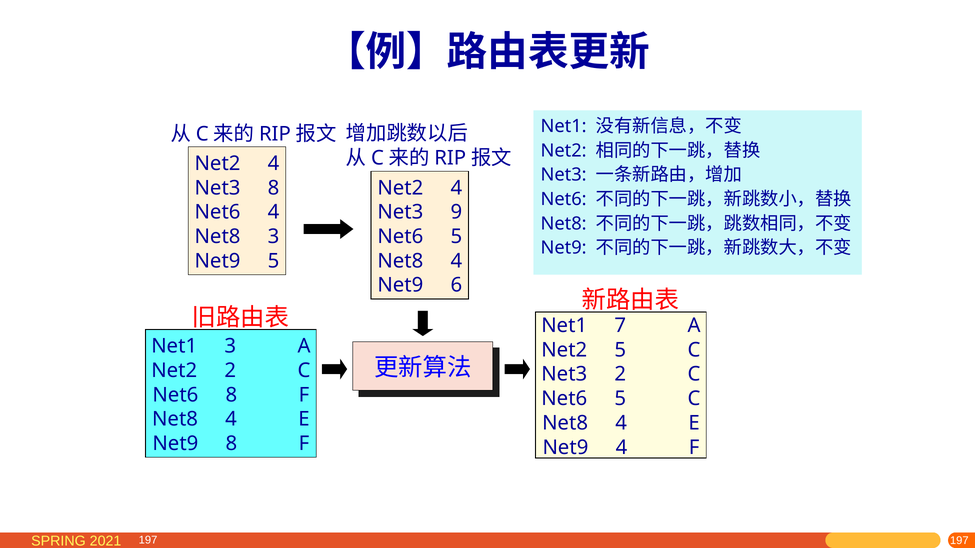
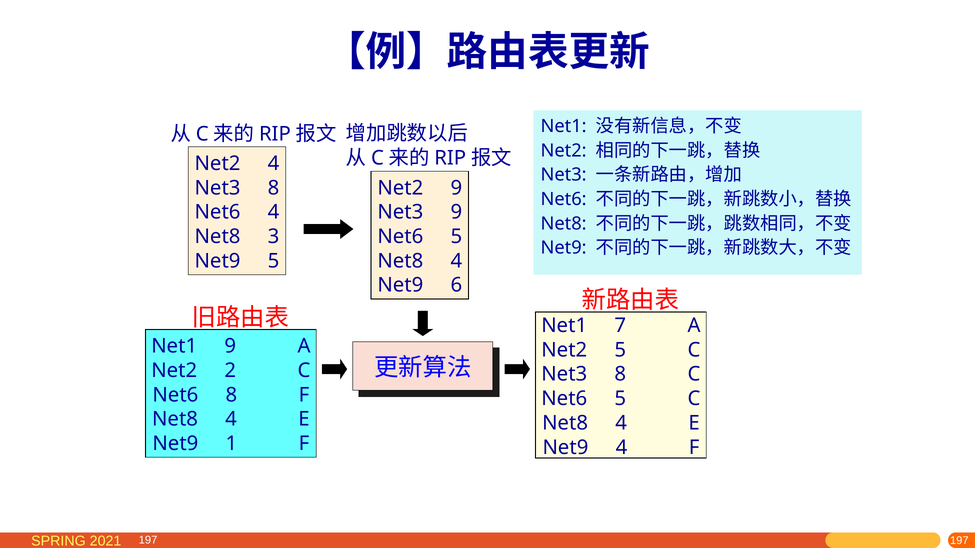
4: 4 -> 9 (456, 188)
Net1 3: 3 -> 9 (230, 346)
2: 2 -> 8 (620, 375)
Net9 8: 8 -> 1 (231, 444)
